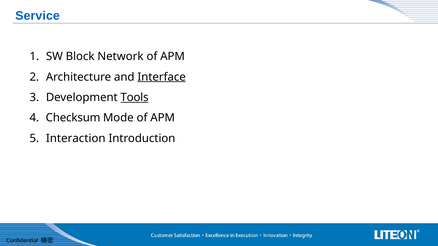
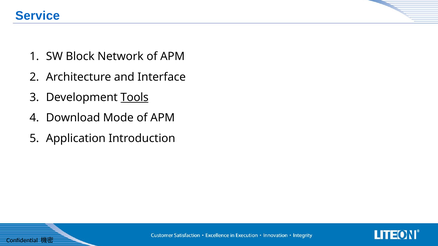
Interface underline: present -> none (162, 77)
Checksum: Checksum -> Download (73, 118)
Interaction: Interaction -> Application (76, 139)
